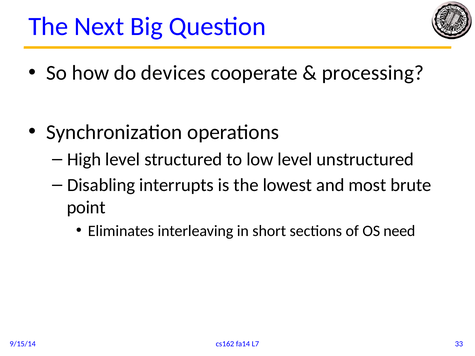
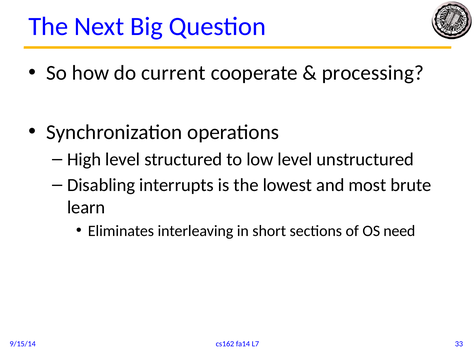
devices: devices -> current (173, 73)
point: point -> learn (86, 208)
